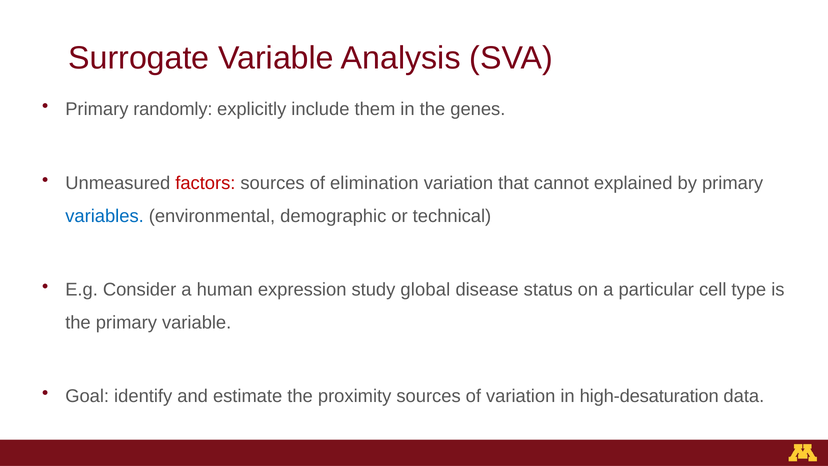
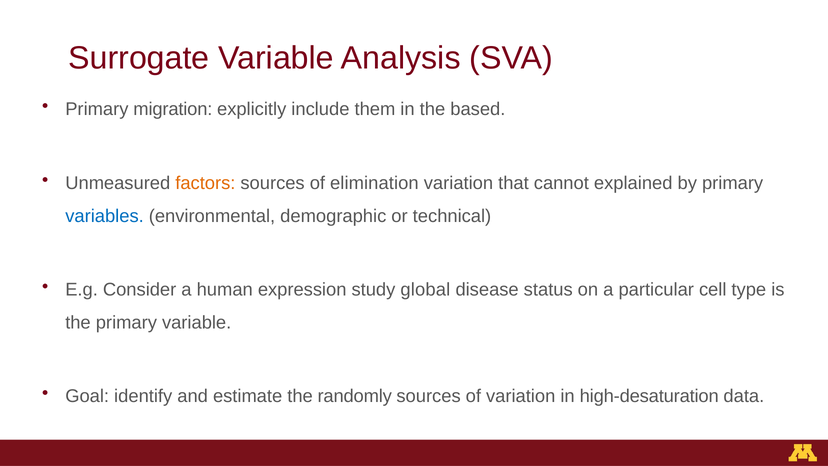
randomly: randomly -> migration (173, 109)
genes: genes -> based (478, 109)
factors colour: red -> orange (205, 183)
proximity: proximity -> randomly (355, 396)
